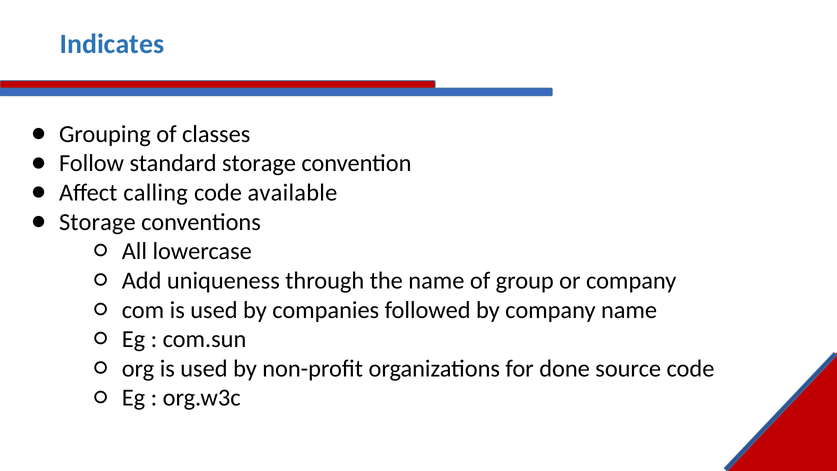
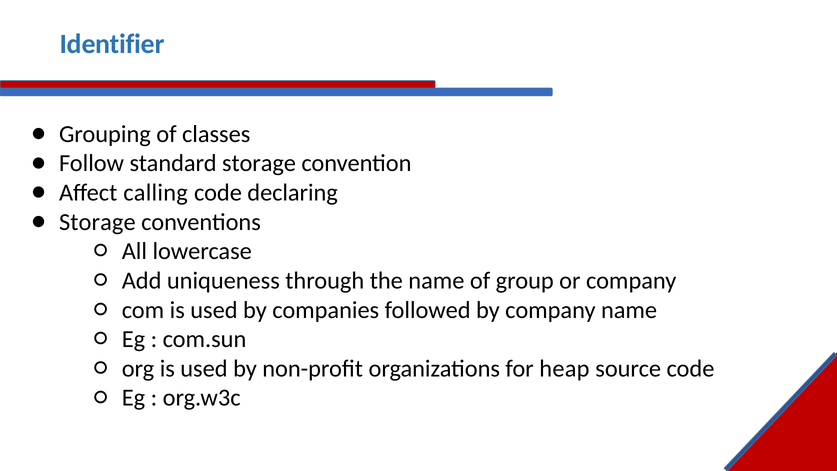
Indicates: Indicates -> Identifier (112, 44)
available: available -> declaring (293, 193)
done: done -> heap (564, 368)
